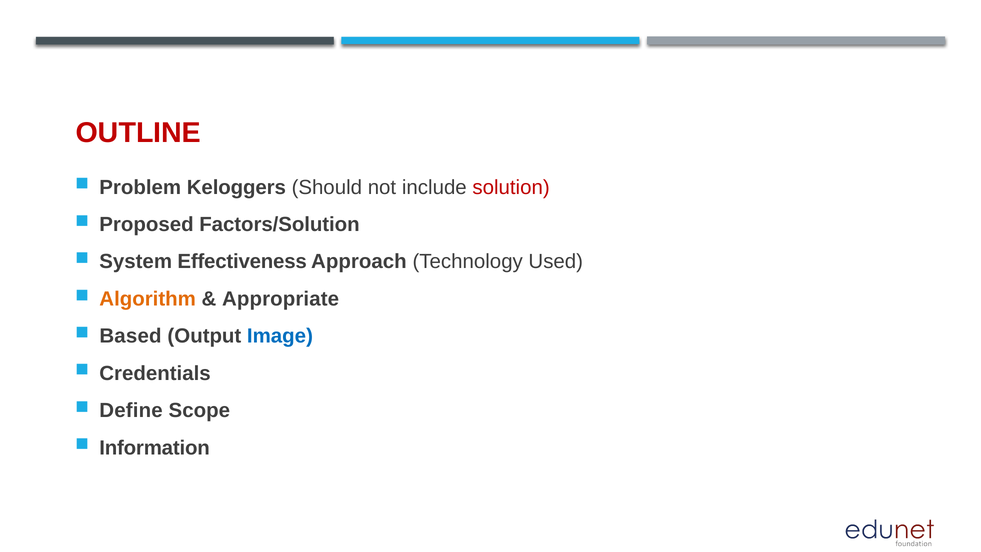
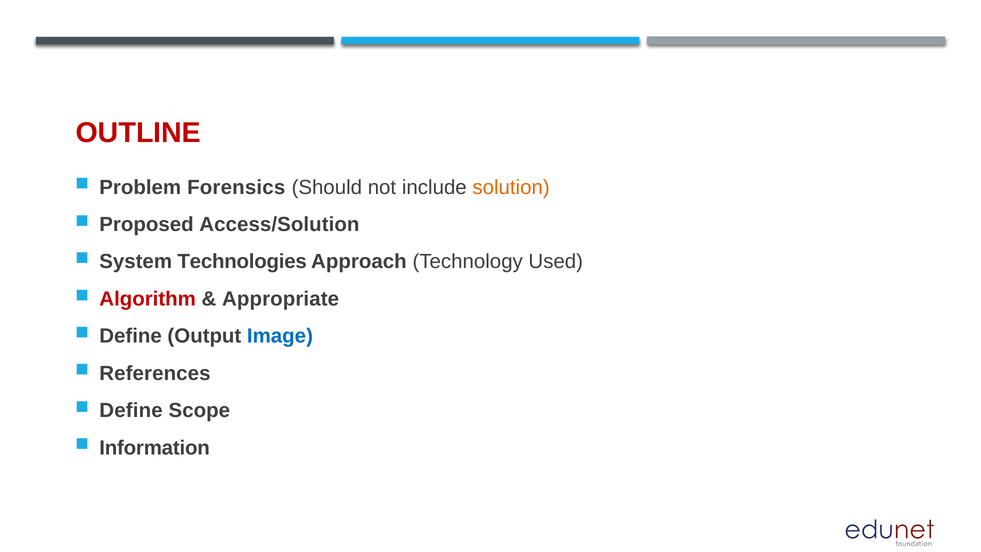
Keloggers: Keloggers -> Forensics (236, 187)
solution colour: red -> orange (511, 187)
Factors/Solution: Factors/Solution -> Access/Solution (279, 224)
Effectiveness: Effectiveness -> Technologies (242, 262)
Algorithm colour: orange -> red (148, 299)
Based: Based -> Define (131, 336)
Credentials: Credentials -> References (155, 373)
